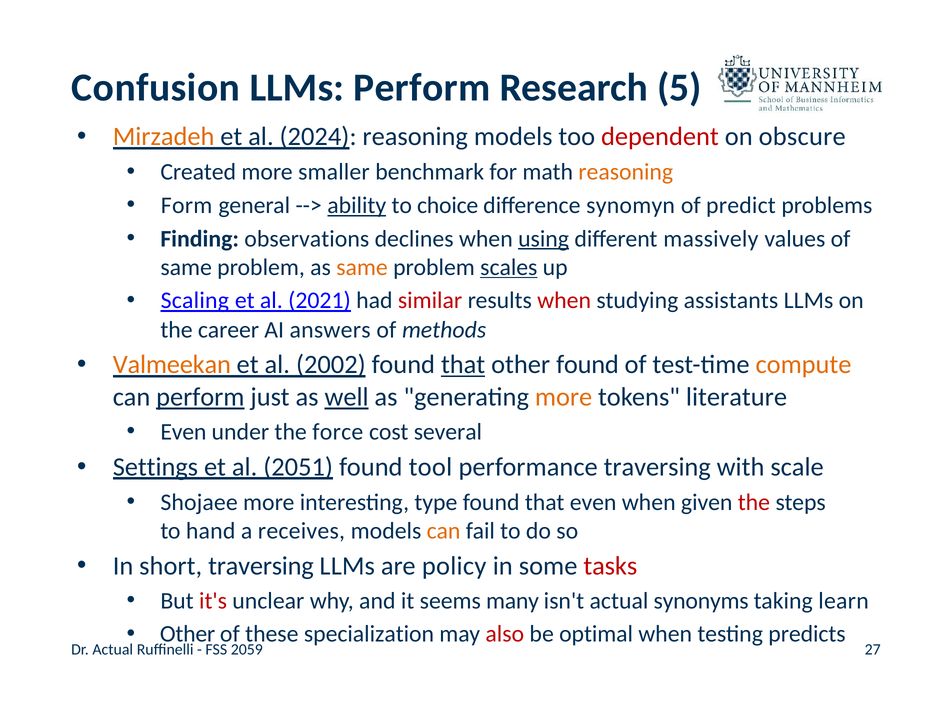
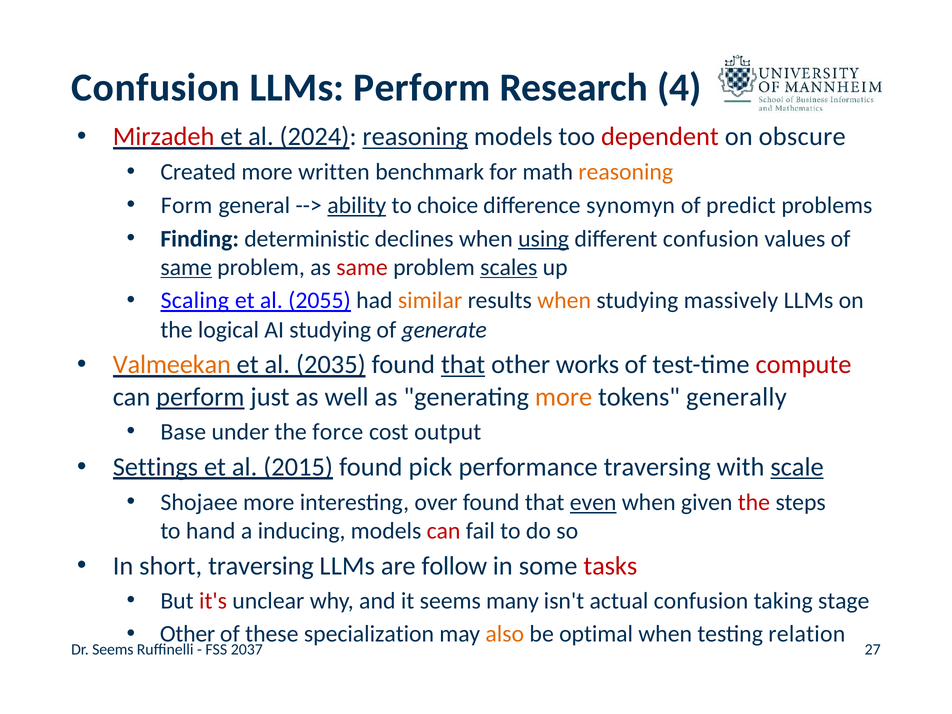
5: 5 -> 4 (679, 87)
Mirzadeh colour: orange -> red (164, 137)
reasoning underline: none -> present (415, 137)
smaller: smaller -> written (334, 172)
observations: observations -> deterministic (307, 239)
different massively: massively -> confusion (711, 239)
same underline: none -> present (186, 267)
same colour: orange -> red (362, 267)
2021: 2021 -> 2055 (319, 301)
similar colour: red -> orange (430, 301)
when colour: red -> orange (564, 301)
assistants: assistants -> massively (731, 301)
career: career -> logical (228, 330)
AI answers: answers -> studying (330, 330)
methods: methods -> generate (444, 330)
2002: 2002 -> 2035 (331, 365)
other found: found -> works (588, 365)
compute colour: orange -> red (804, 365)
well underline: present -> none (347, 397)
literature: literature -> generally (736, 397)
Even: Even -> Base (183, 432)
several: several -> output (448, 432)
2051: 2051 -> 2015 (298, 467)
tool: tool -> pick (430, 467)
scale underline: none -> present (797, 467)
type: type -> over (436, 502)
even underline: none -> present (593, 502)
receives: receives -> inducing (302, 531)
can colour: orange -> red (444, 531)
policy: policy -> follow (454, 566)
actual synonyms: synonyms -> confusion (701, 601)
learn: learn -> stage (844, 601)
also colour: red -> orange (505, 634)
predicts: predicts -> relation (807, 634)
Dr Actual: Actual -> Seems (113, 649)
2059: 2059 -> 2037 (247, 649)
